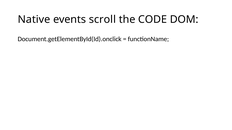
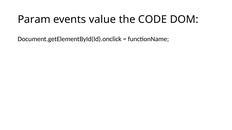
Native: Native -> Param (34, 19)
scroll: scroll -> value (102, 19)
